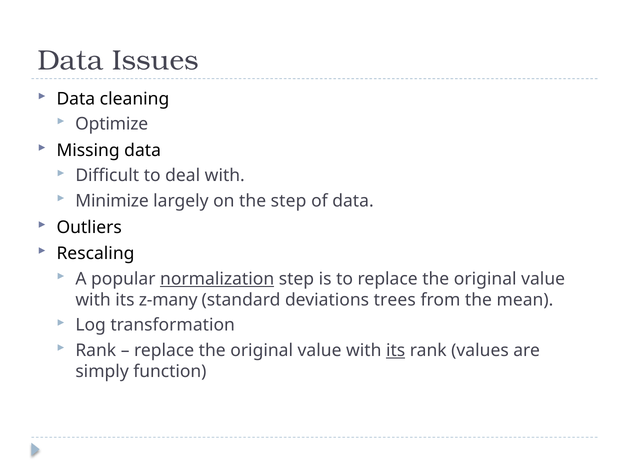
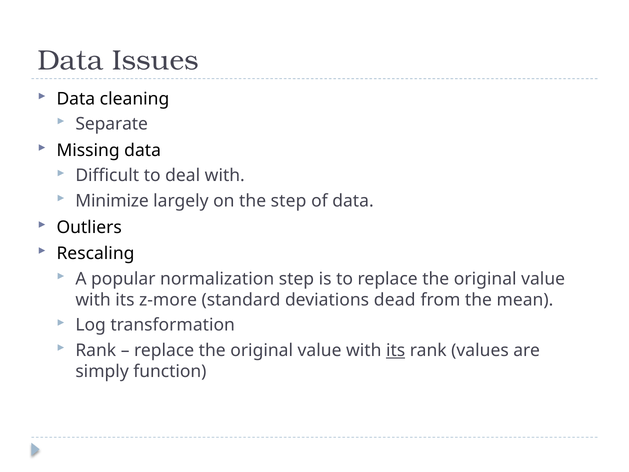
Optimize: Optimize -> Separate (112, 124)
normalization underline: present -> none (217, 279)
z-many: z-many -> z-more (168, 300)
trees: trees -> dead (395, 300)
